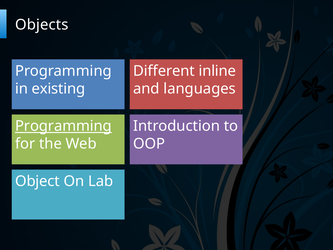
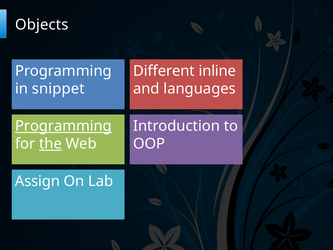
existing: existing -> snippet (58, 89)
the underline: none -> present (50, 144)
Object: Object -> Assign (37, 181)
